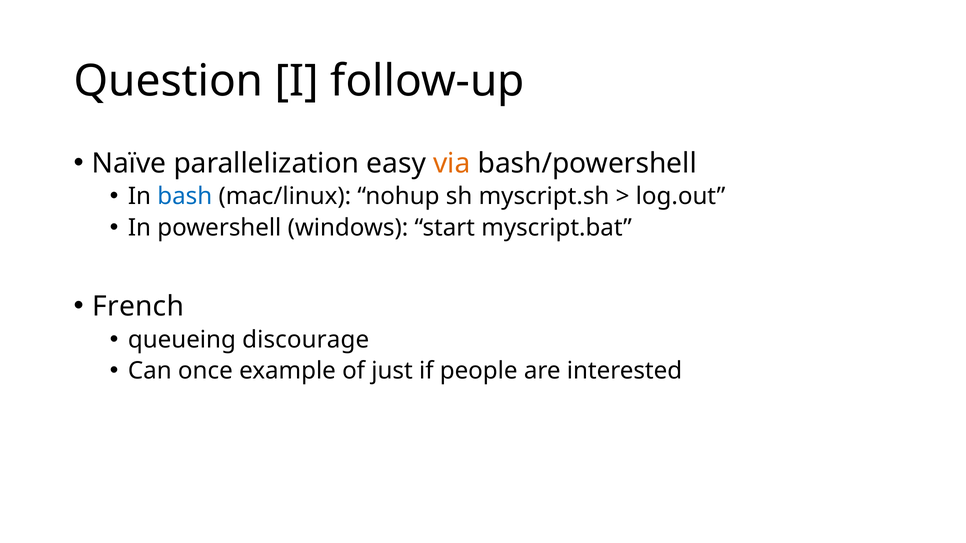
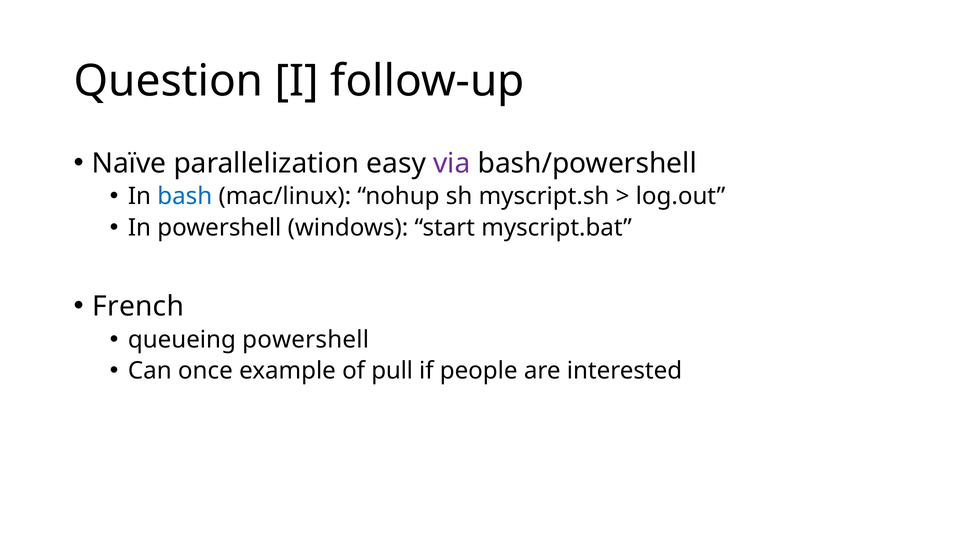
via colour: orange -> purple (452, 163)
queueing discourage: discourage -> powershell (306, 340)
just: just -> pull (392, 371)
